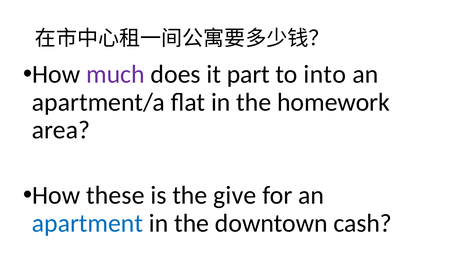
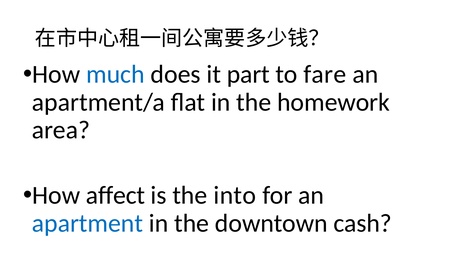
much colour: purple -> blue (115, 74)
into: into -> fare (325, 74)
these: these -> affect (116, 196)
give: give -> into (235, 196)
